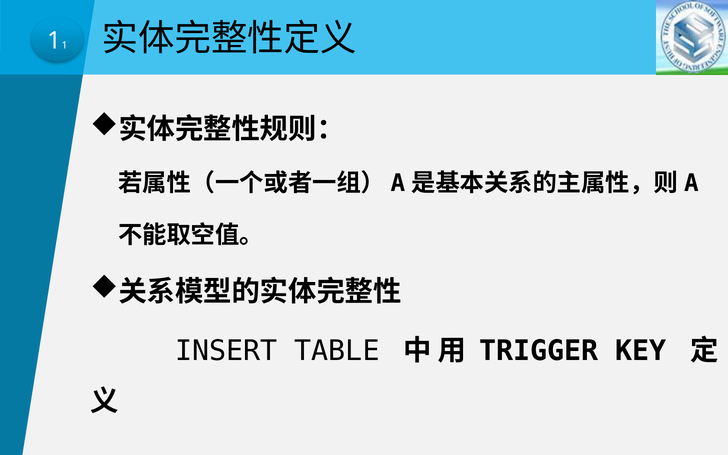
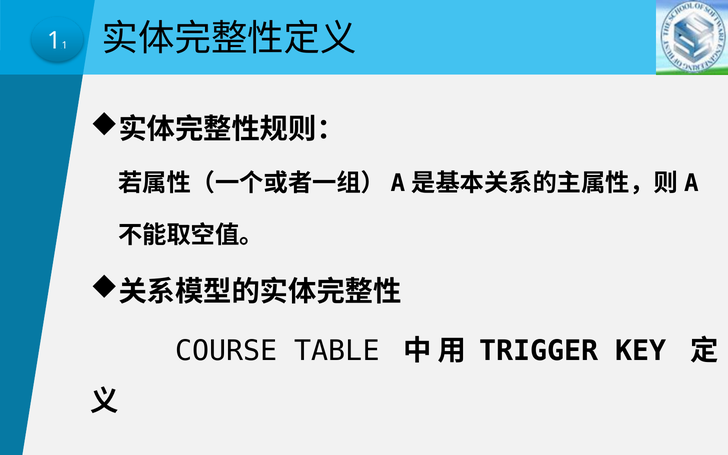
INSERT: INSERT -> COURSE (226, 351)
